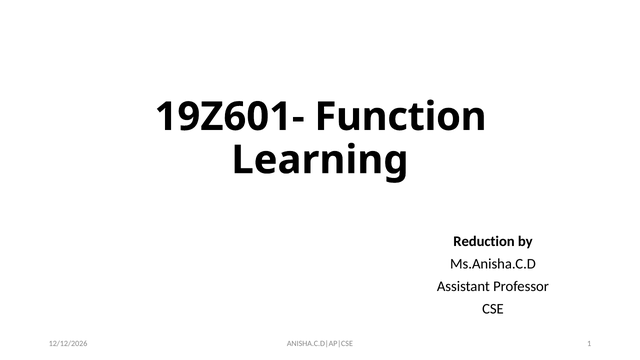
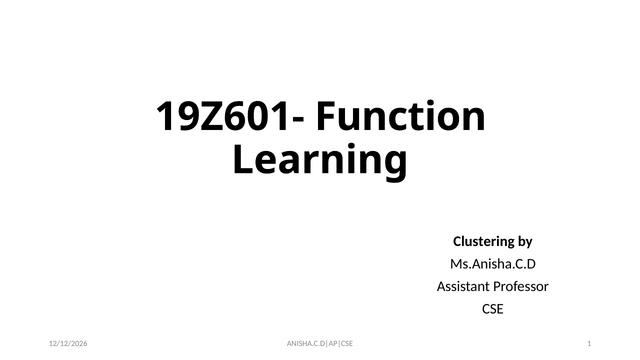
Reduction: Reduction -> Clustering (484, 241)
